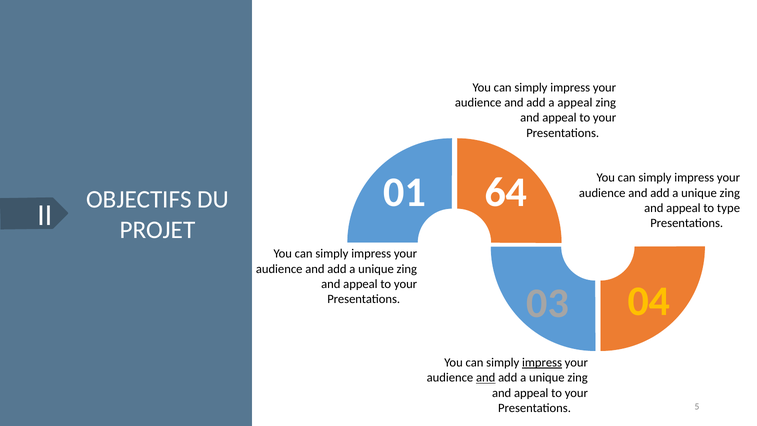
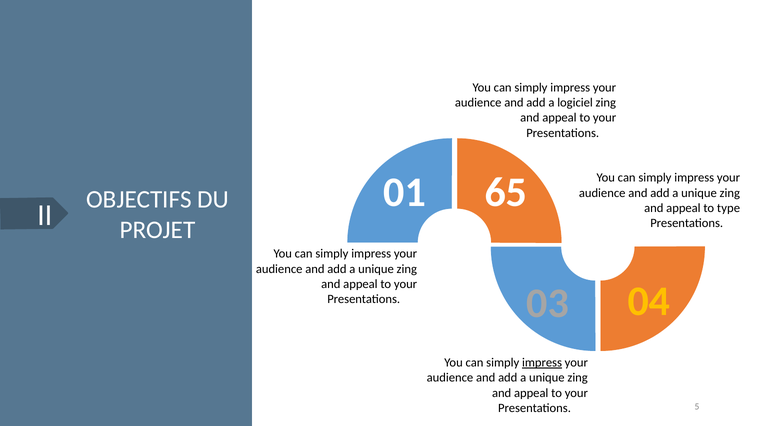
a appeal: appeal -> logiciel (575, 103)
64: 64 -> 65 (506, 192)
and underline: present -> none (486, 378)
